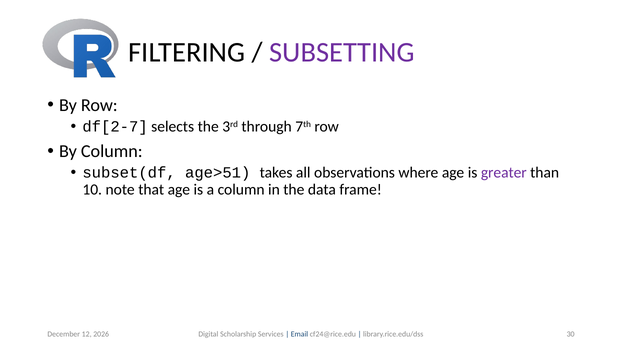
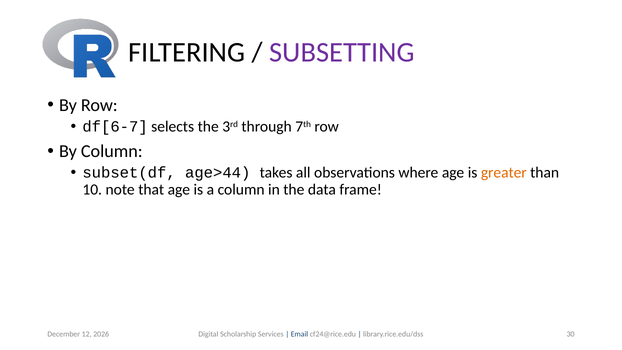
df[2-7: df[2-7 -> df[6-7 (115, 127)
age>51: age>51 -> age>44 (218, 173)
greater colour: purple -> orange (504, 173)
